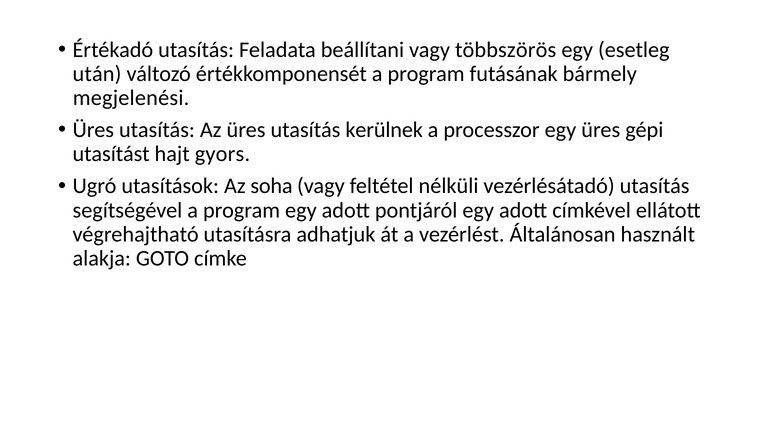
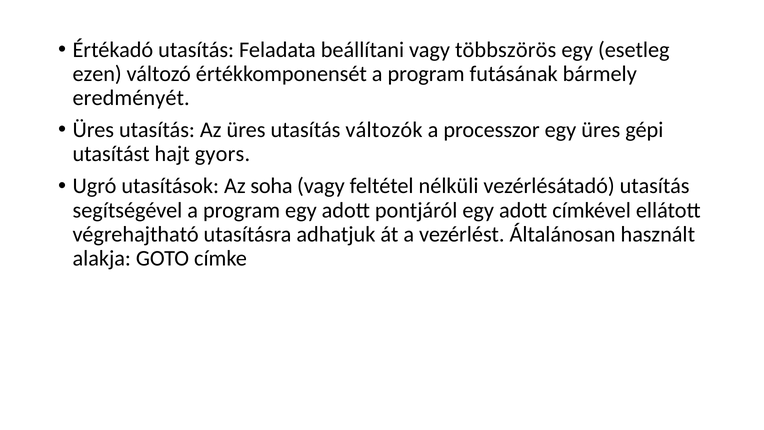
után: után -> ezen (97, 74)
megjelenési: megjelenési -> eredményét (131, 98)
kerülnek: kerülnek -> változók (384, 130)
